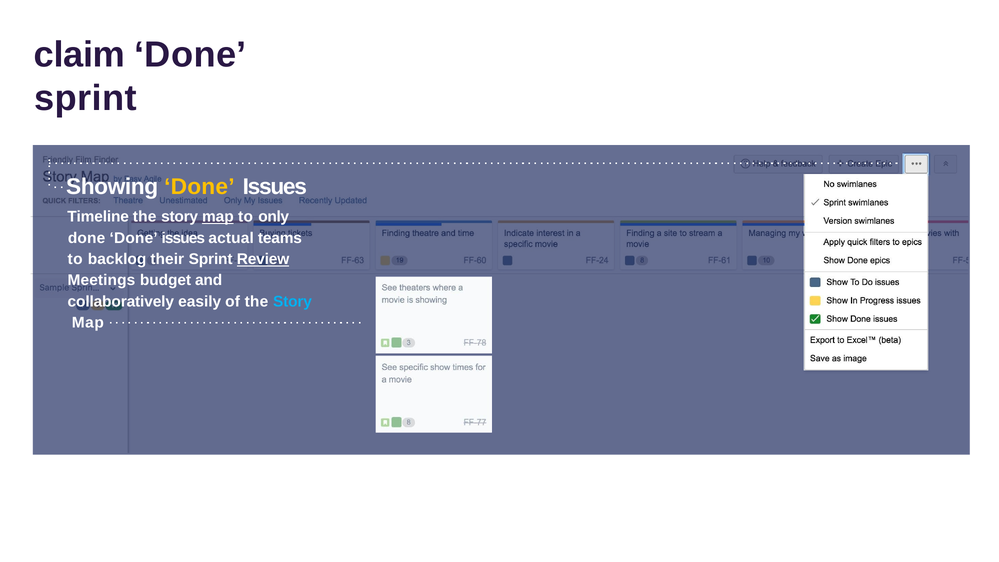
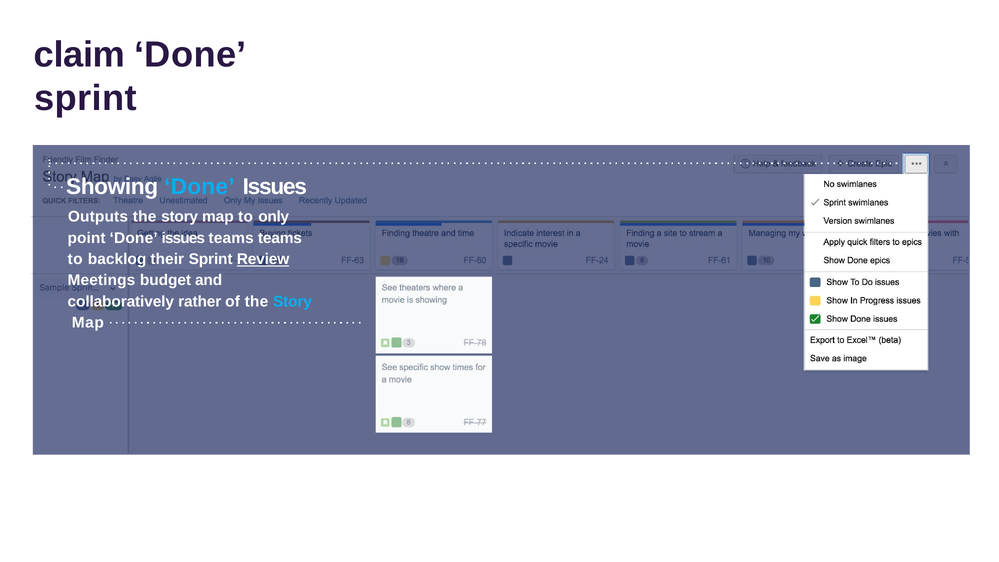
Done colour: yellow -> light blue (199, 187)
Timeline: Timeline -> Outputs (98, 217)
map underline: present -> none (218, 217)
done: done -> point (87, 238)
issues actual: actual -> teams (231, 238)
easily: easily -> rather (200, 301)
